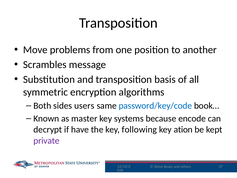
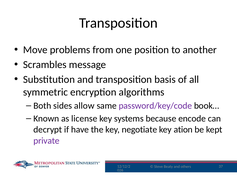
users: users -> allow (84, 105)
password/key/code colour: blue -> purple (155, 105)
master: master -> license (84, 118)
following: following -> negotiate (139, 129)
